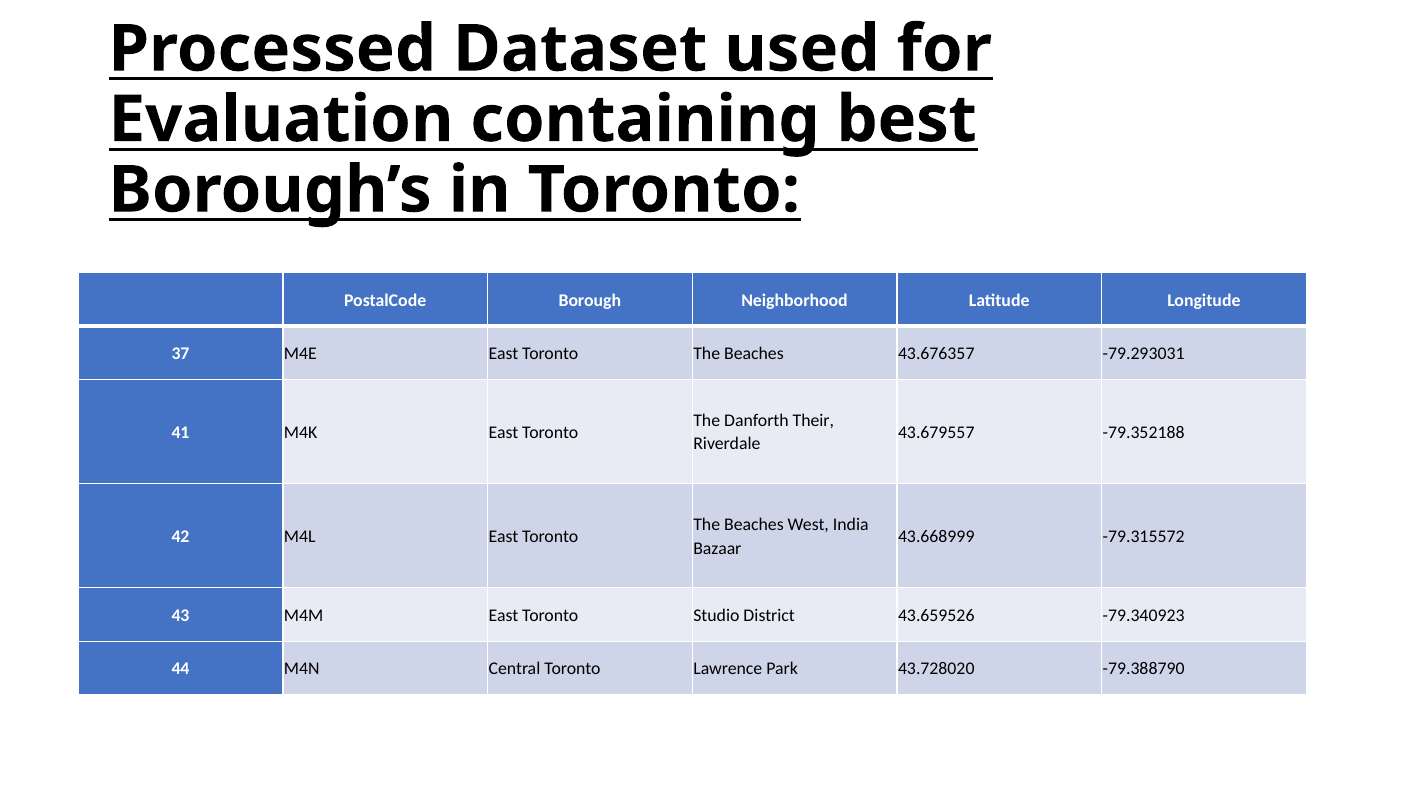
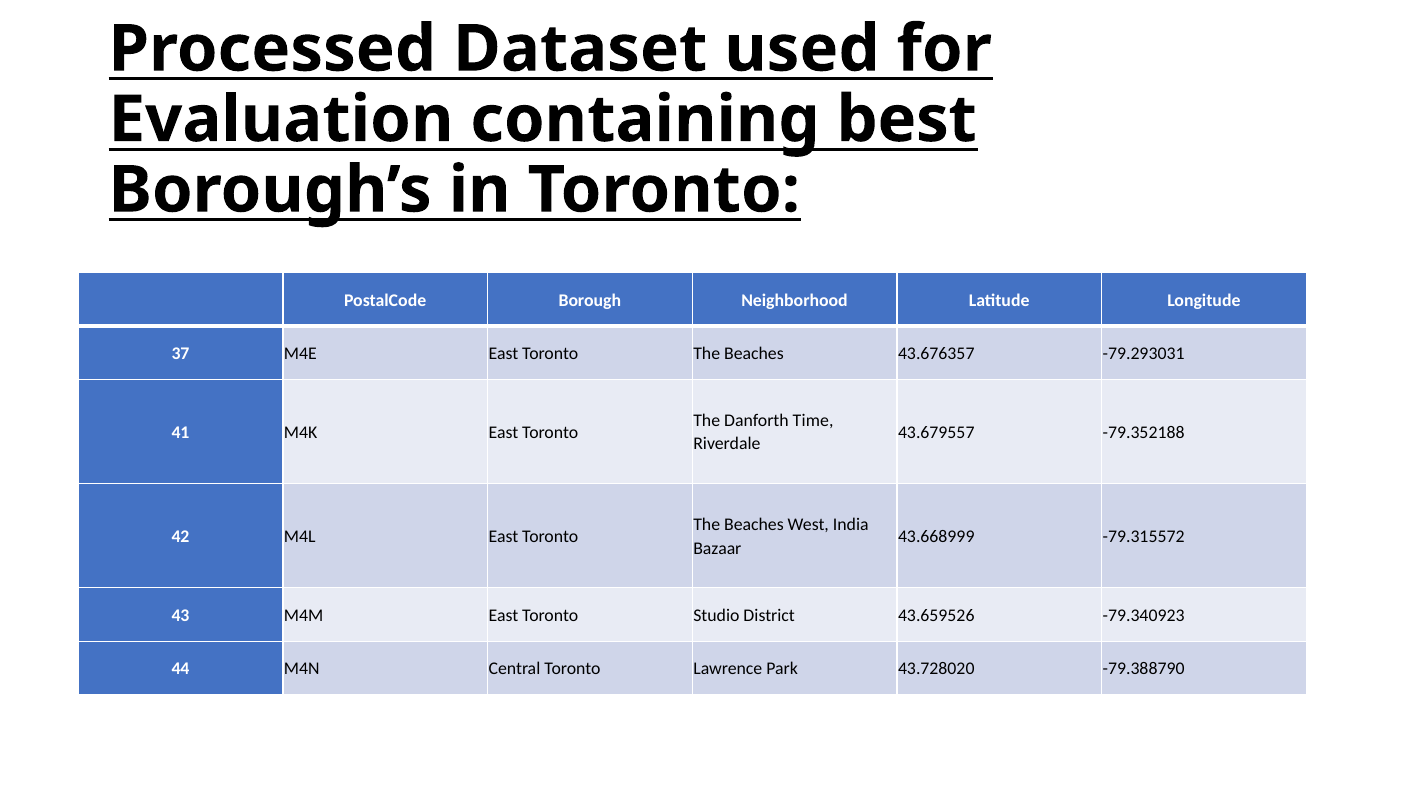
Their: Their -> Time (813, 421)
